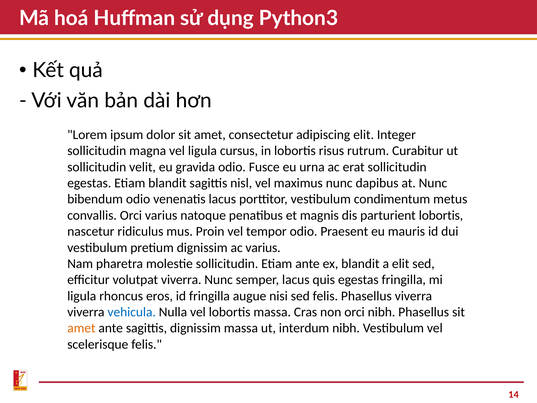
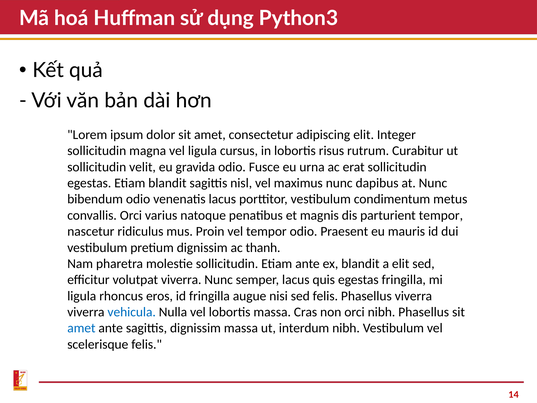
parturient lobortis: lobortis -> tempor (441, 215)
ac varius: varius -> thanh (263, 247)
amet colour: orange -> blue (81, 328)
